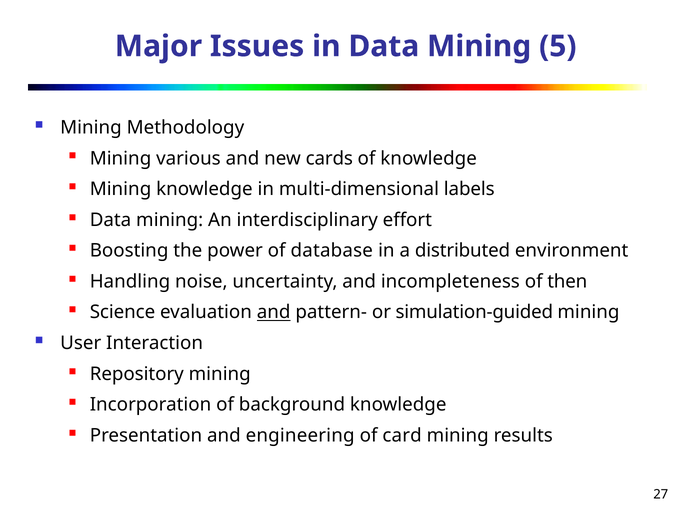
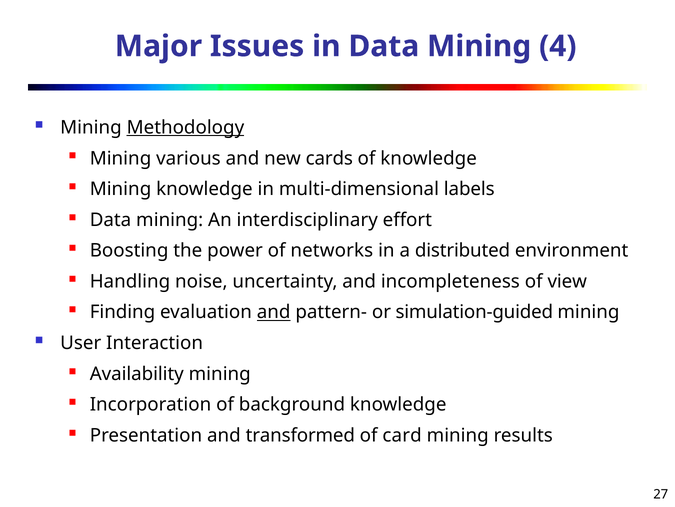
5: 5 -> 4 (558, 46)
Methodology underline: none -> present (185, 127)
database: database -> networks (332, 250)
then: then -> view (567, 281)
Science: Science -> Finding (122, 312)
Repository: Repository -> Availability (137, 373)
engineering: engineering -> transformed (300, 435)
